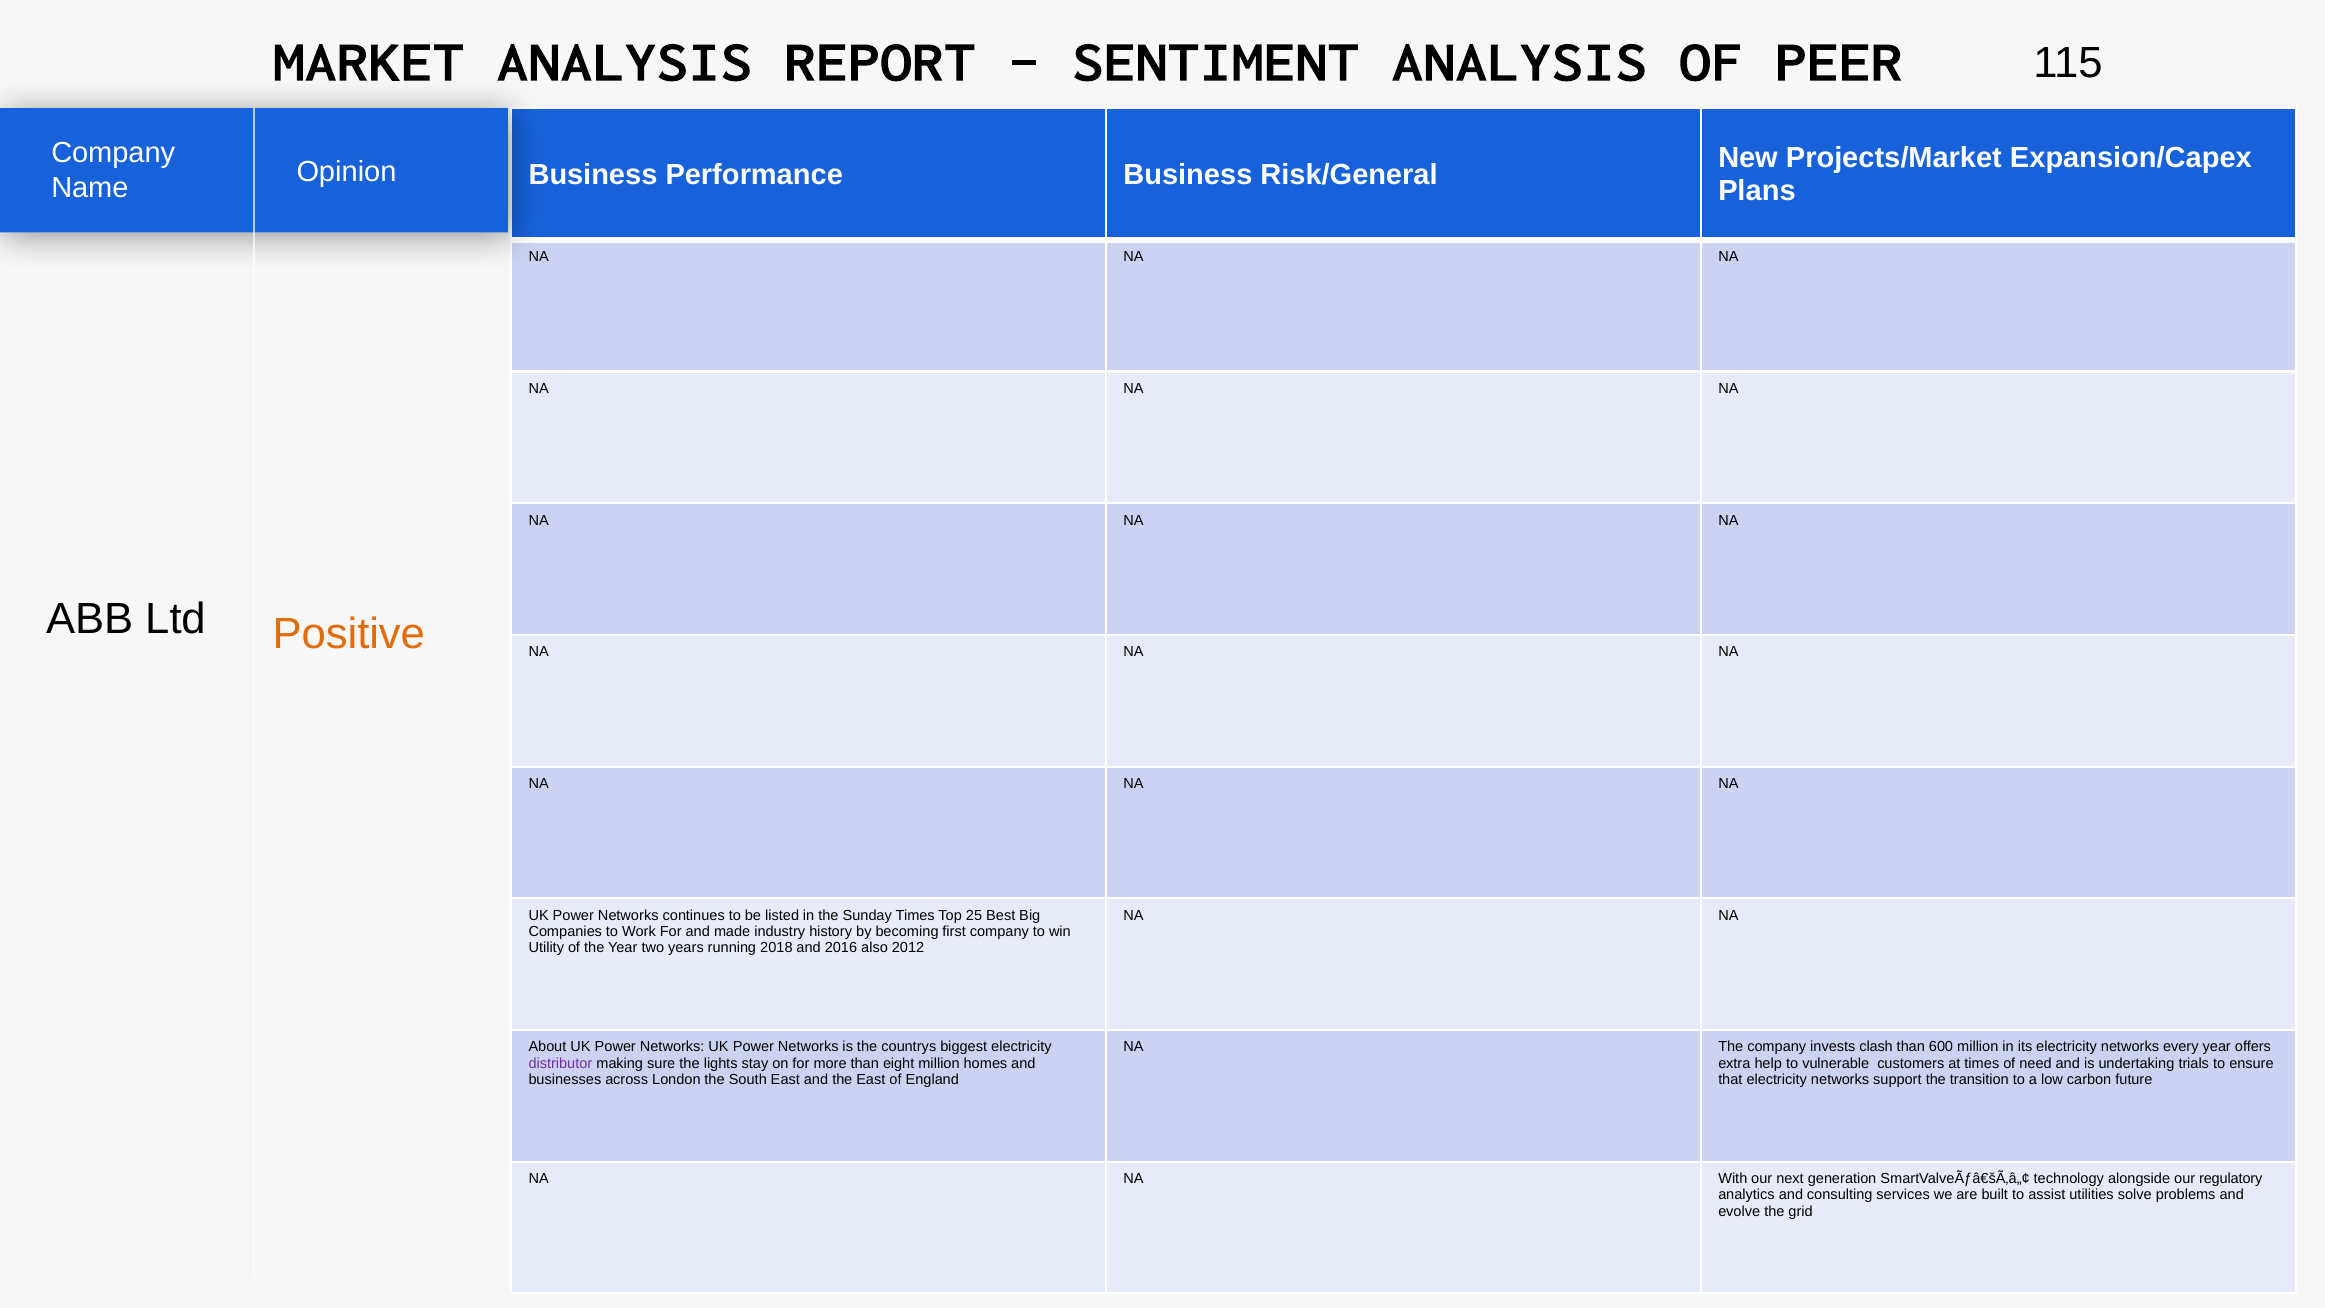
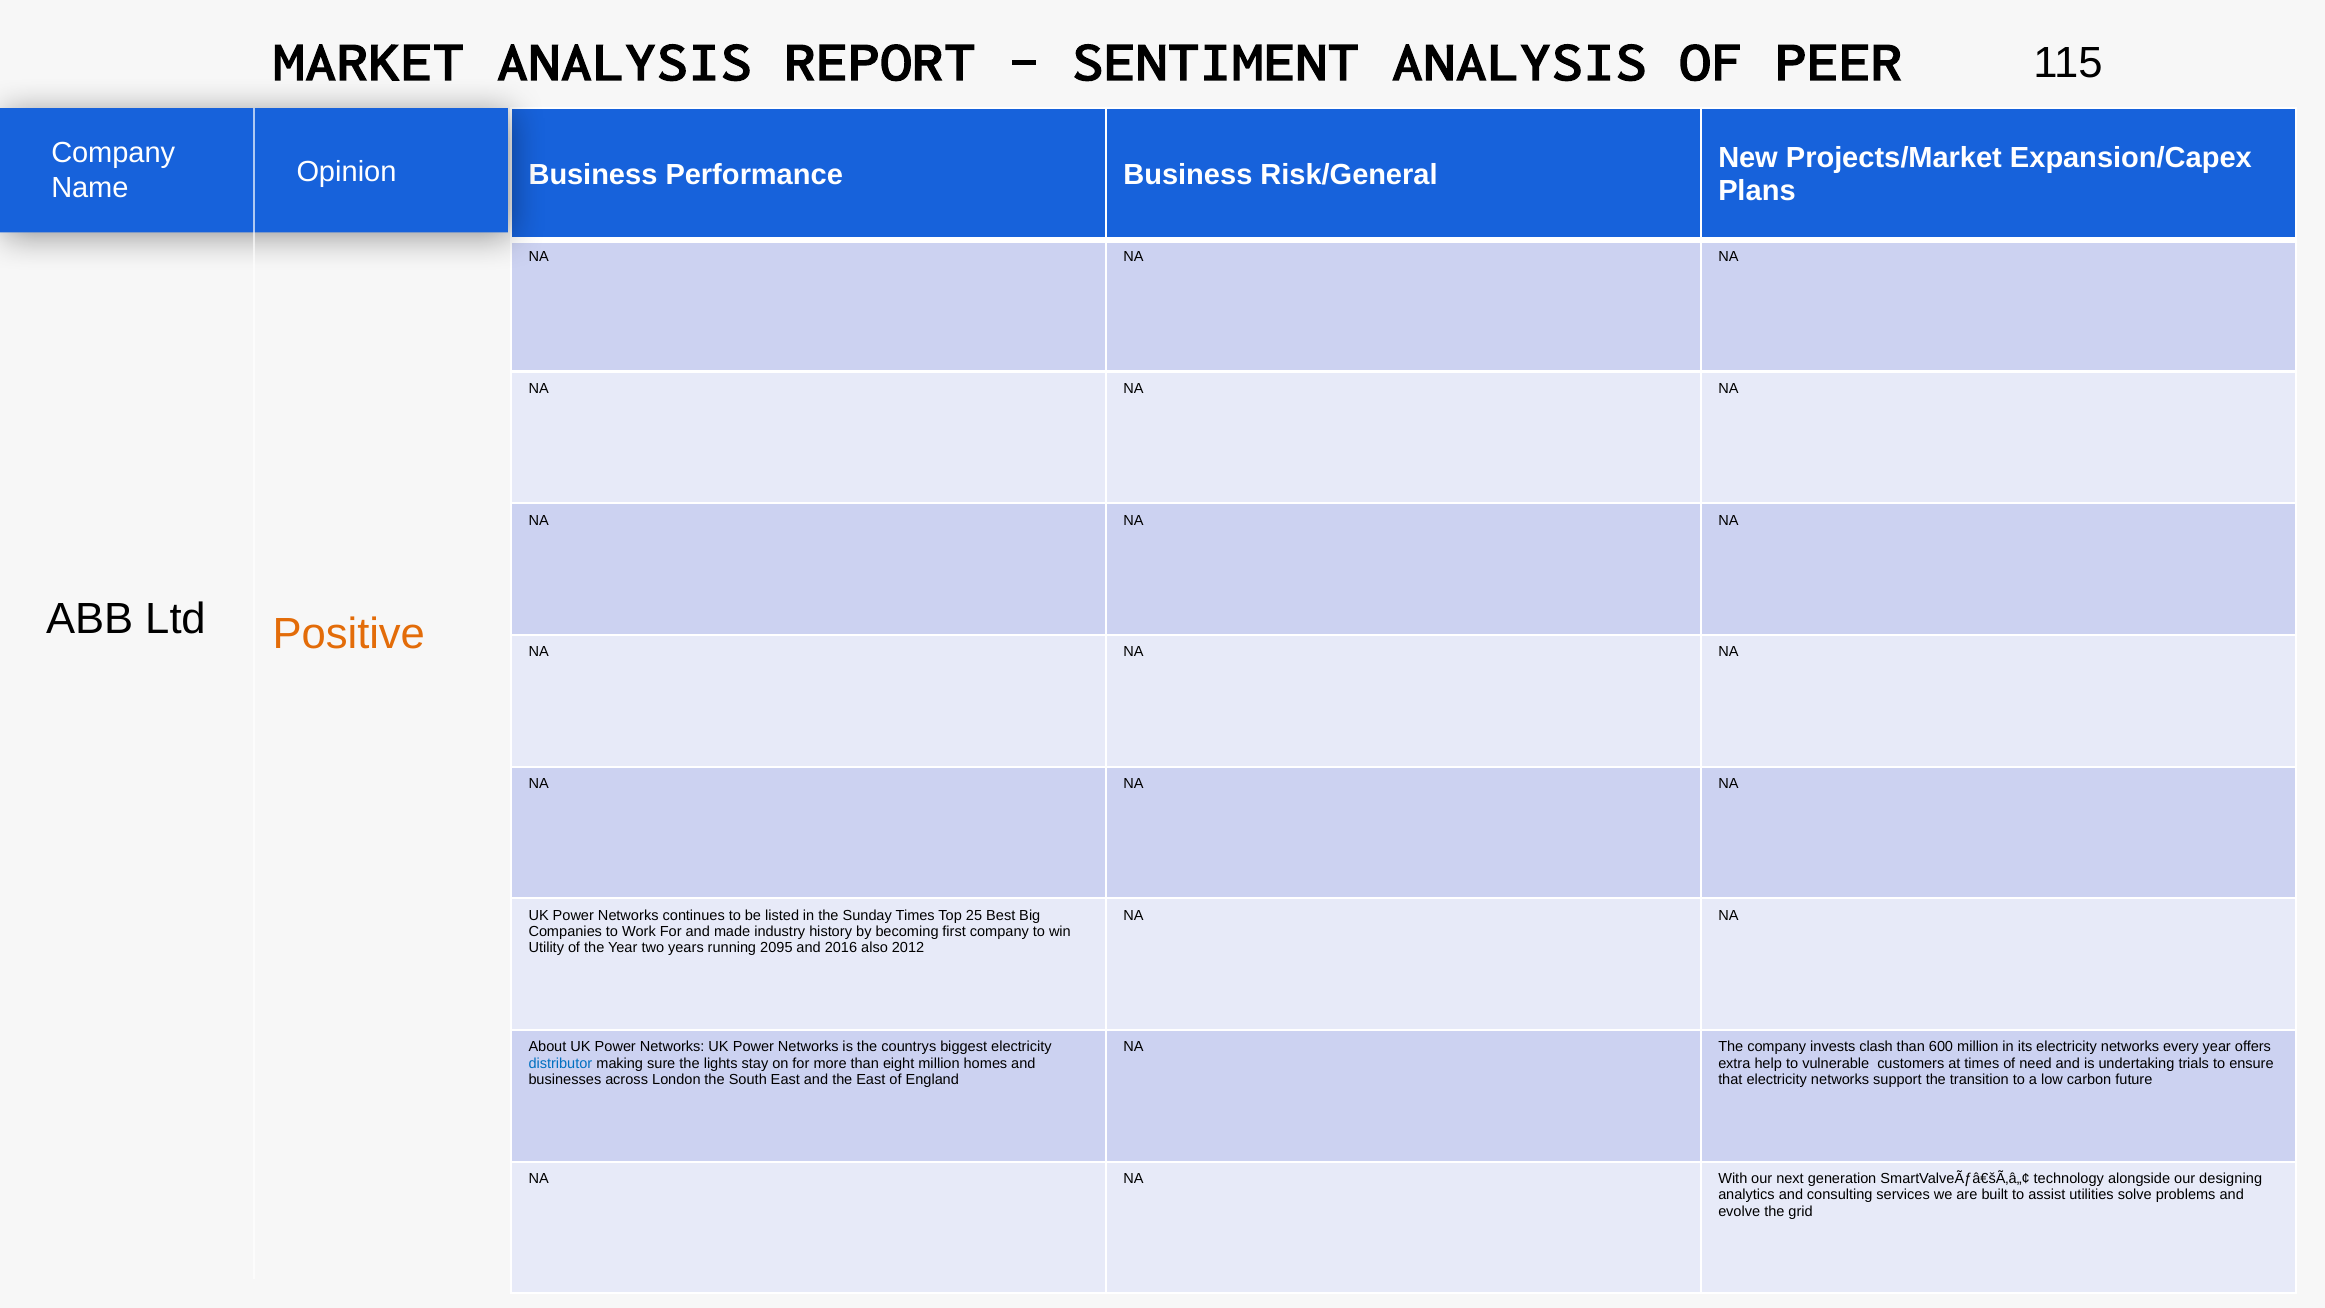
2018: 2018 -> 2095 (776, 948)
distributor colour: purple -> blue (560, 1063)
regulatory: regulatory -> designing (2231, 1179)
